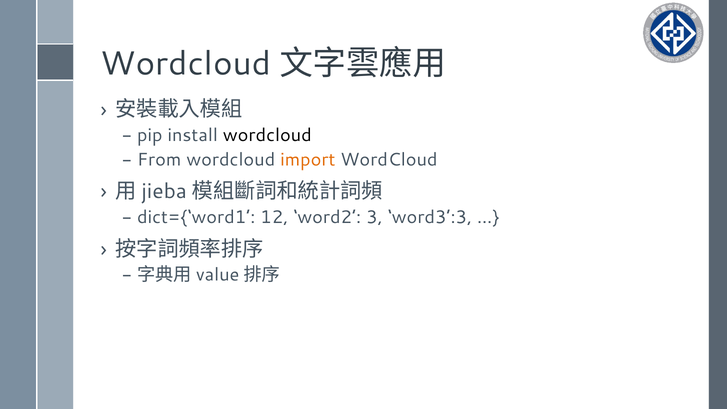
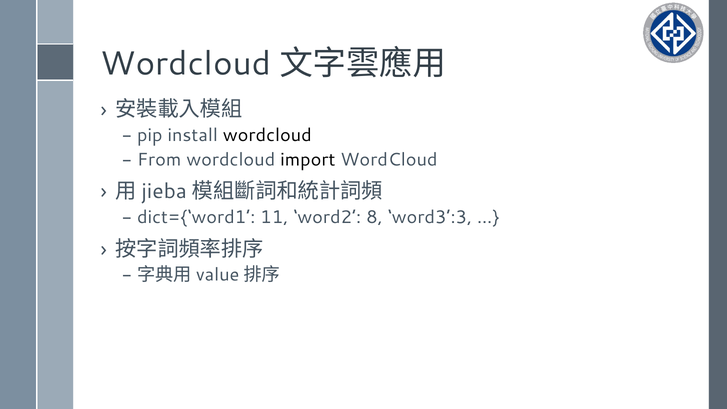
import colour: orange -> black (308, 159)
12: 12 -> 11 (274, 217)
3: 3 -> 8 (374, 217)
